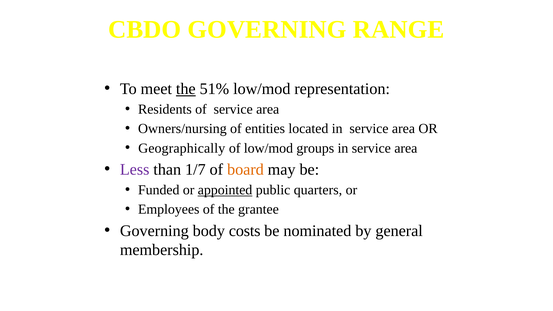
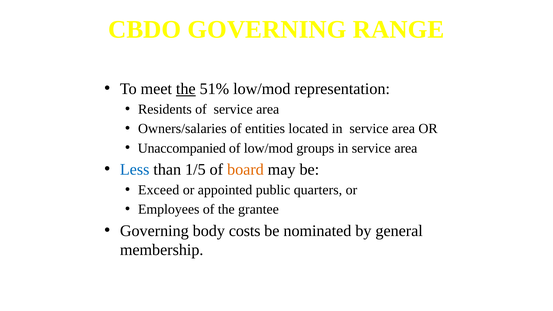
Owners/nursing: Owners/nursing -> Owners/salaries (182, 129)
Geographically: Geographically -> Unaccompanied (182, 148)
Less colour: purple -> blue (135, 169)
1/7: 1/7 -> 1/5 (195, 169)
Funded: Funded -> Exceed (159, 190)
appointed underline: present -> none (225, 190)
